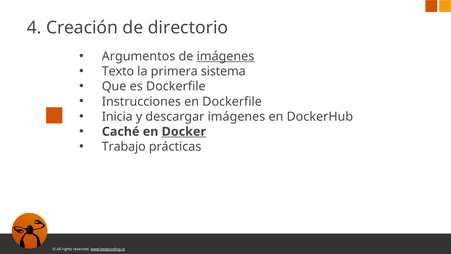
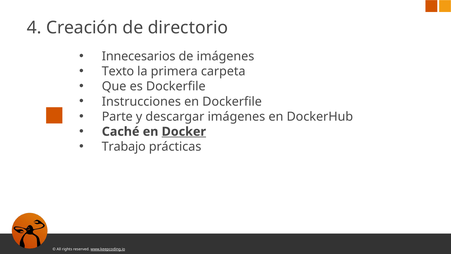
Argumentos: Argumentos -> Innecesarios (139, 56)
imágenes underline: present -> none (225, 56)
sistema: sistema -> carpeta (223, 71)
Inicia: Inicia -> Parte (117, 116)
